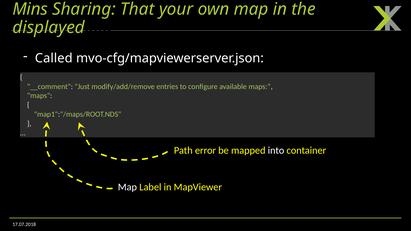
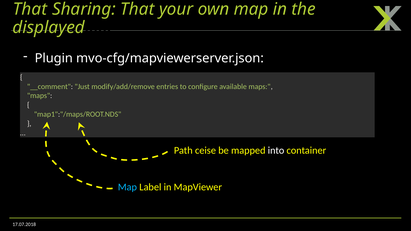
Mins: Mins -> That (30, 9)
Called: Called -> Plugin (54, 58)
error: error -> ceise (205, 151)
Map colour: white -> light blue (127, 187)
